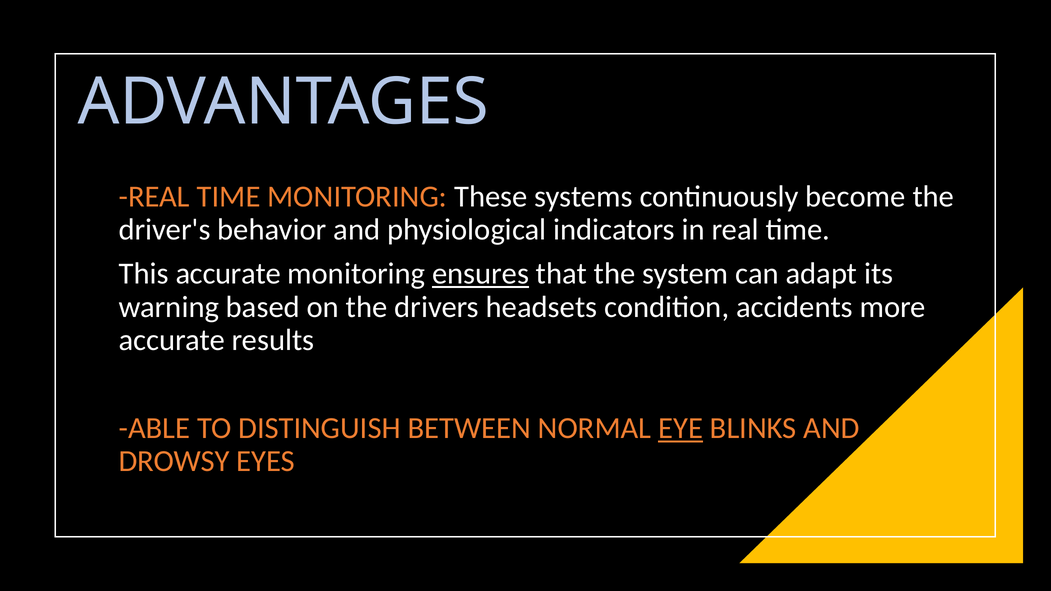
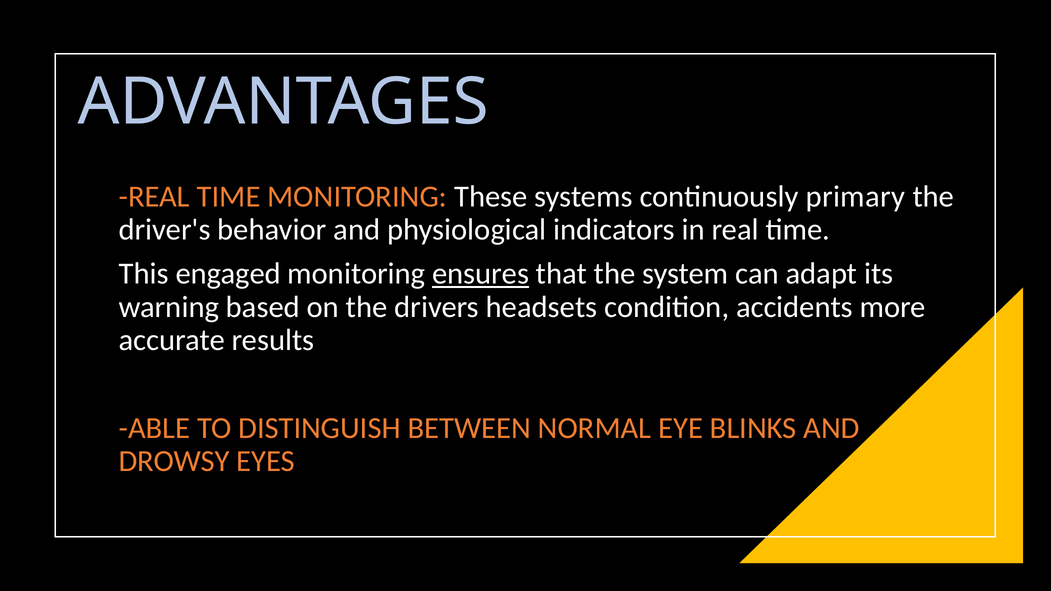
become: become -> primary (855, 197)
This accurate: accurate -> engaged (228, 274)
EYE underline: present -> none (681, 428)
